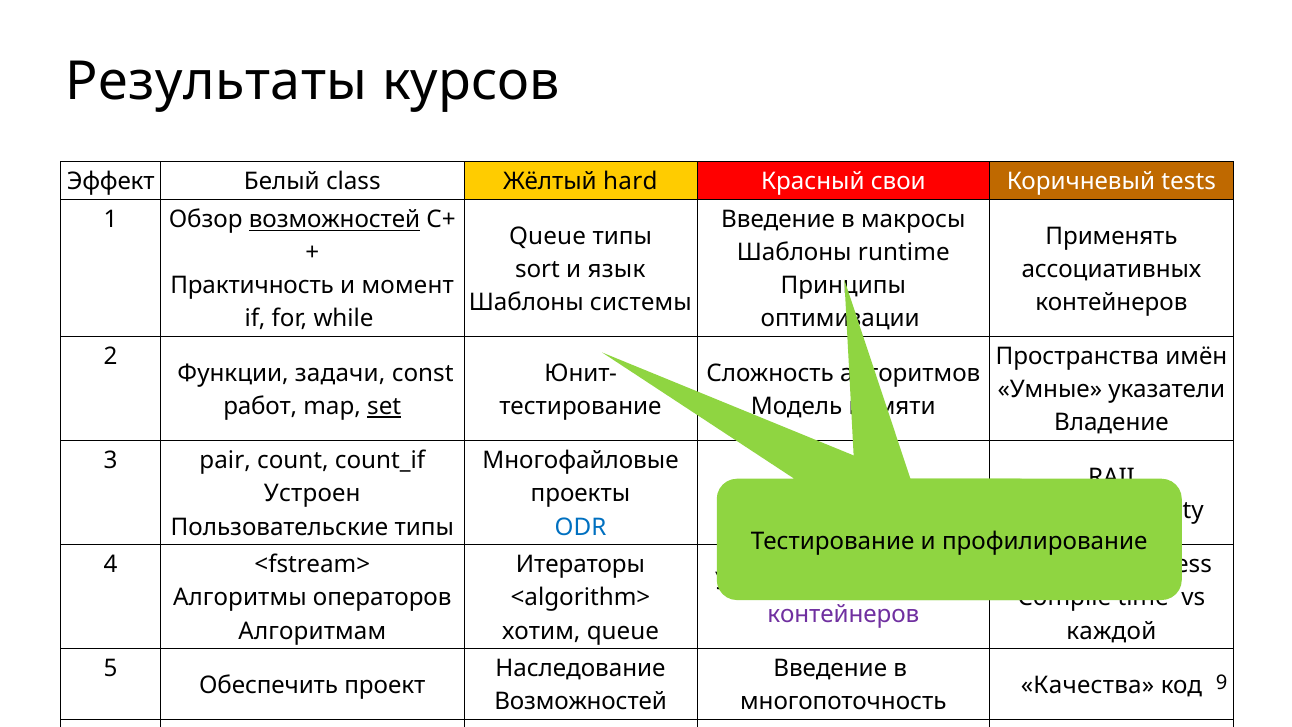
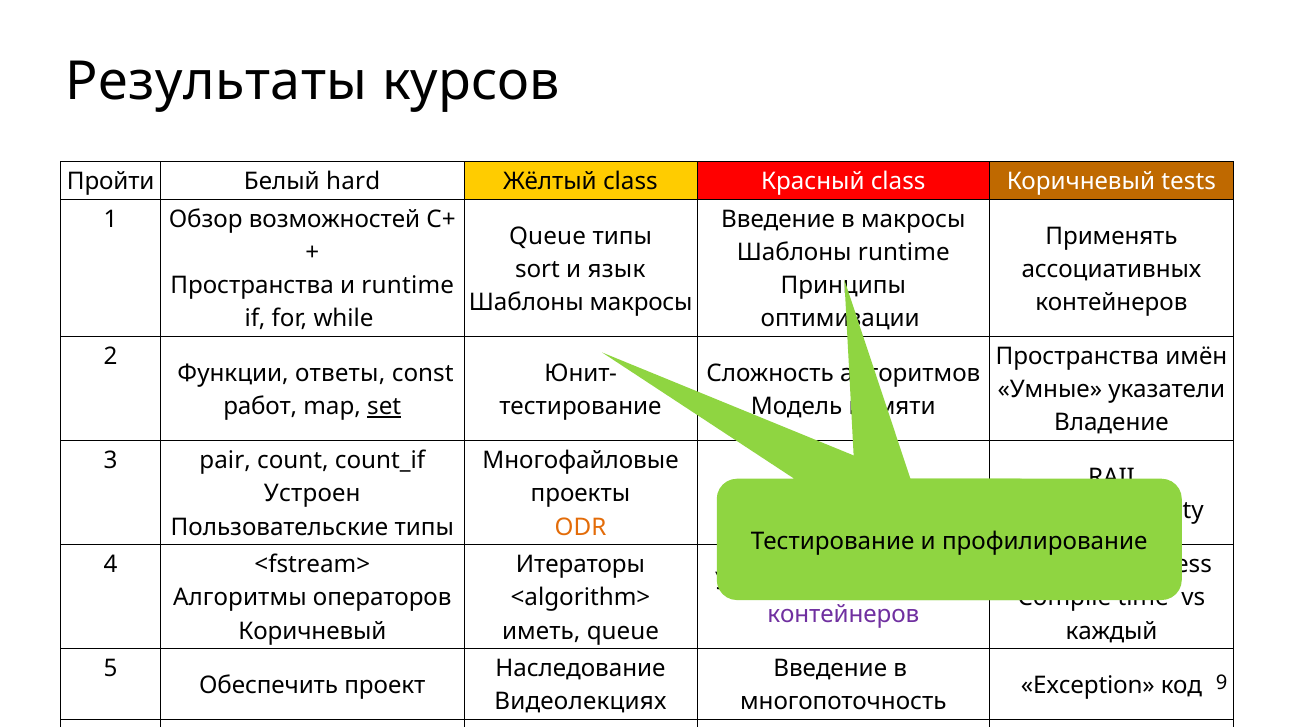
Эффект: Эффект -> Пройти (111, 182)
class: class -> hard (353, 182)
Жёлтый hard: hard -> class (630, 182)
Красный свои: свои -> class (898, 182)
возможностей underline: present -> none (335, 220)
Практичность: Практичность -> Пространства (252, 286)
и момент: момент -> runtime (408, 286)
Шаблоны системы: системы -> макросы (641, 302)
задачи: задачи -> ответы (340, 373)
ODR colour: blue -> orange (581, 527)
Алгоритмам: Алгоритмам -> Коричневый (312, 631)
хотим: хотим -> иметь (541, 631)
каждой: каждой -> каждый (1112, 631)
Качества: Качества -> Exception (1088, 685)
Возможностей: Возможностей -> Видеолекциях (580, 702)
